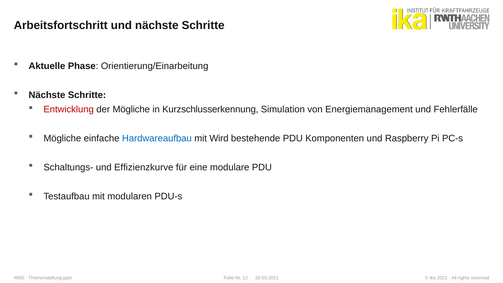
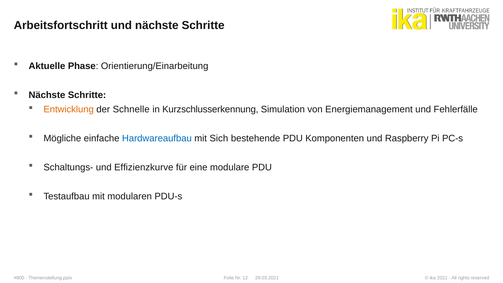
Entwicklung colour: red -> orange (69, 109)
der Mögliche: Mögliche -> Schnelle (131, 109)
Wird: Wird -> Sich (219, 138)
